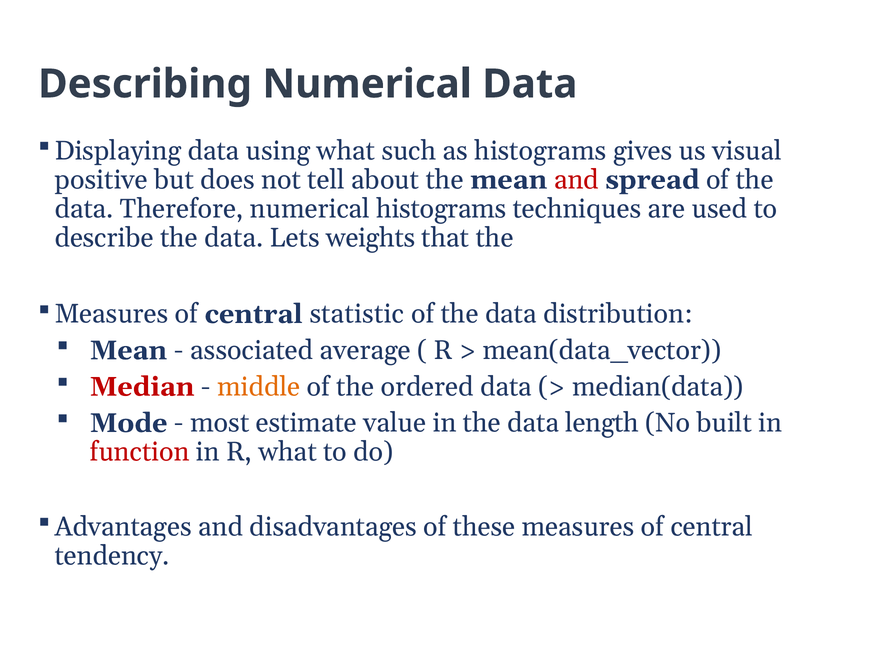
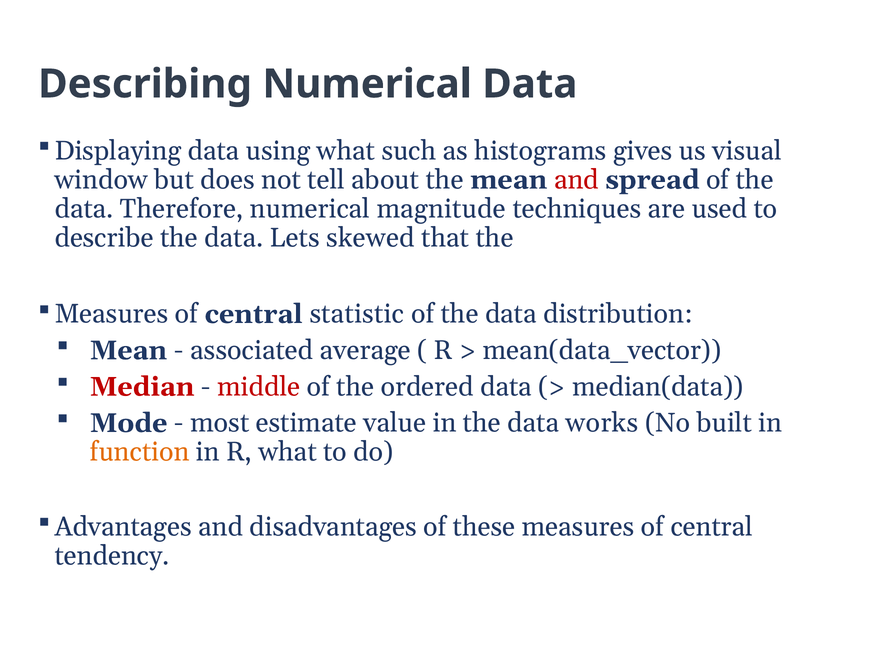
positive: positive -> window (101, 180)
numerical histograms: histograms -> magnitude (441, 209)
weights: weights -> skewed (371, 238)
middle colour: orange -> red (259, 387)
length: length -> works (602, 423)
function colour: red -> orange (140, 452)
